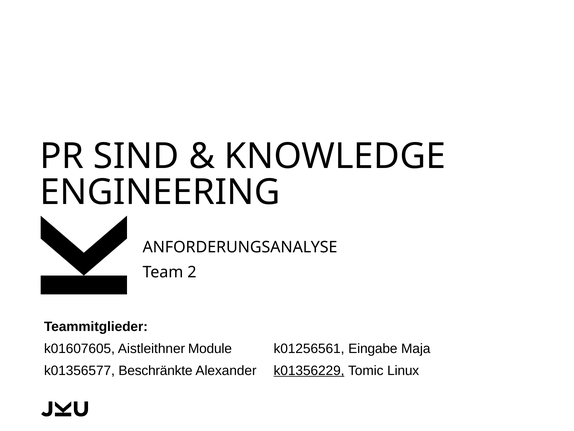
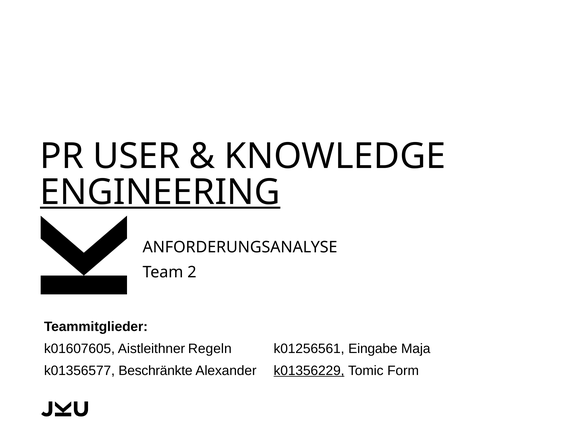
SIND: SIND -> USER (136, 156)
ENGINEERING underline: none -> present (160, 192)
Module: Module -> Regeln (210, 348)
Linux: Linux -> Form (403, 370)
